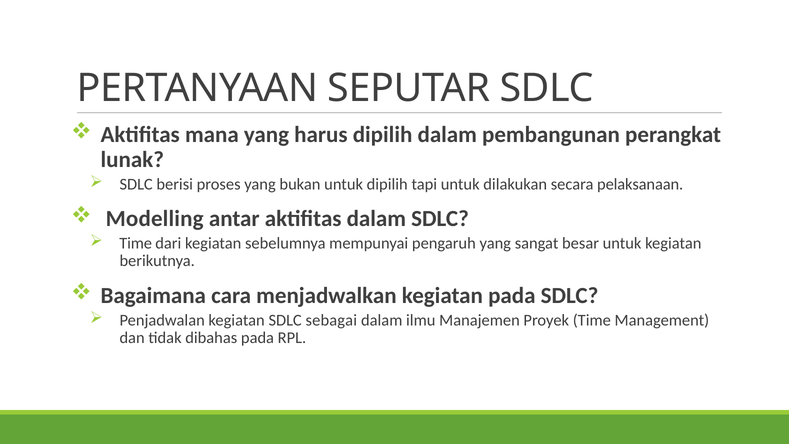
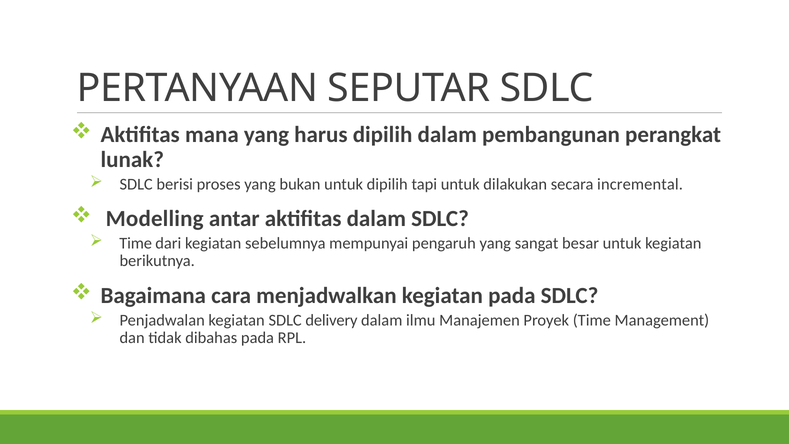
pelaksanaan: pelaksanaan -> incremental (640, 184)
sebagai: sebagai -> delivery (331, 320)
